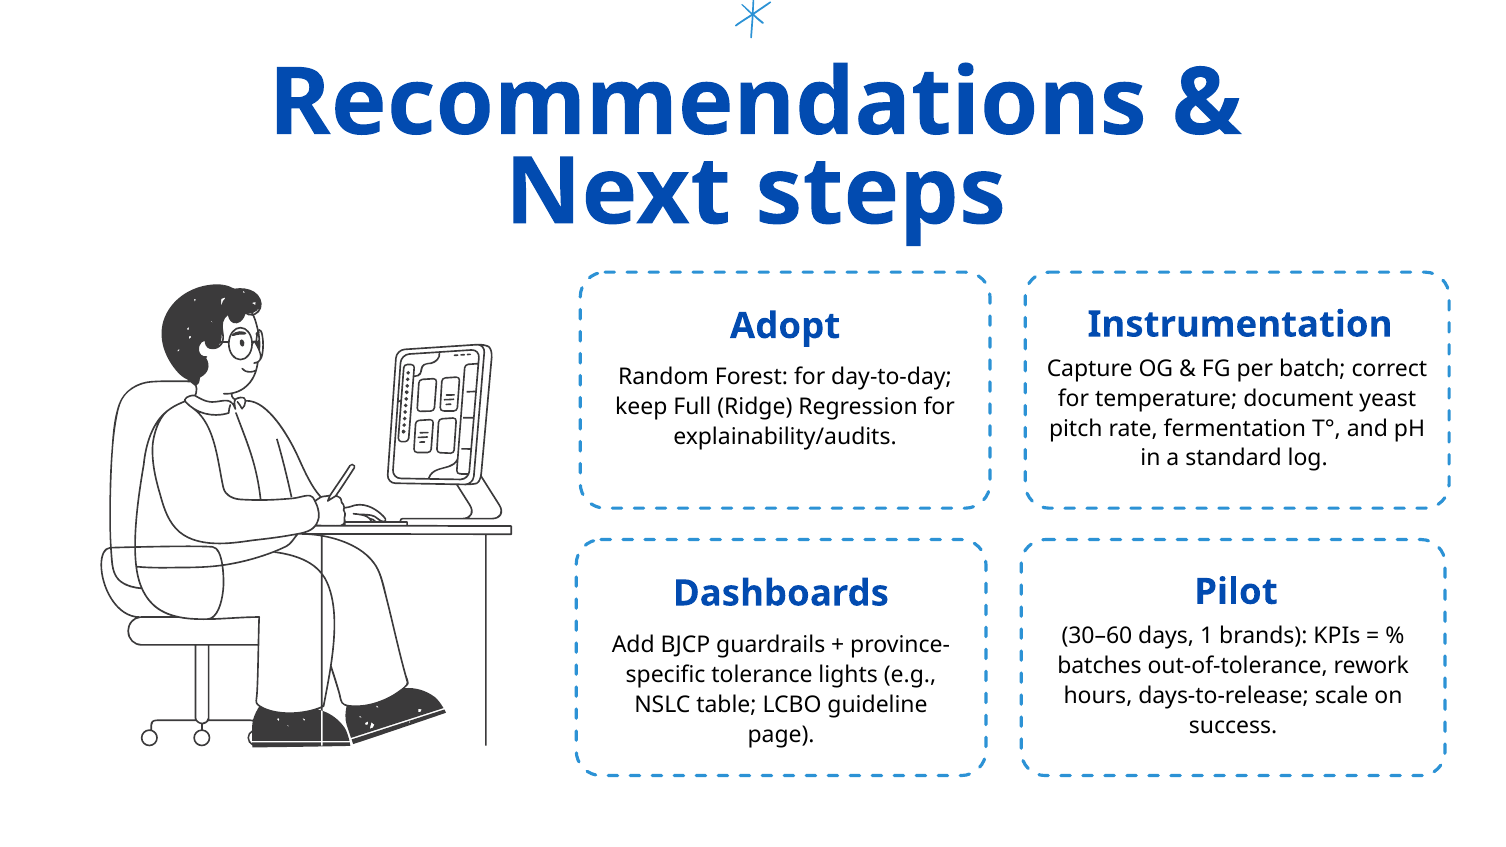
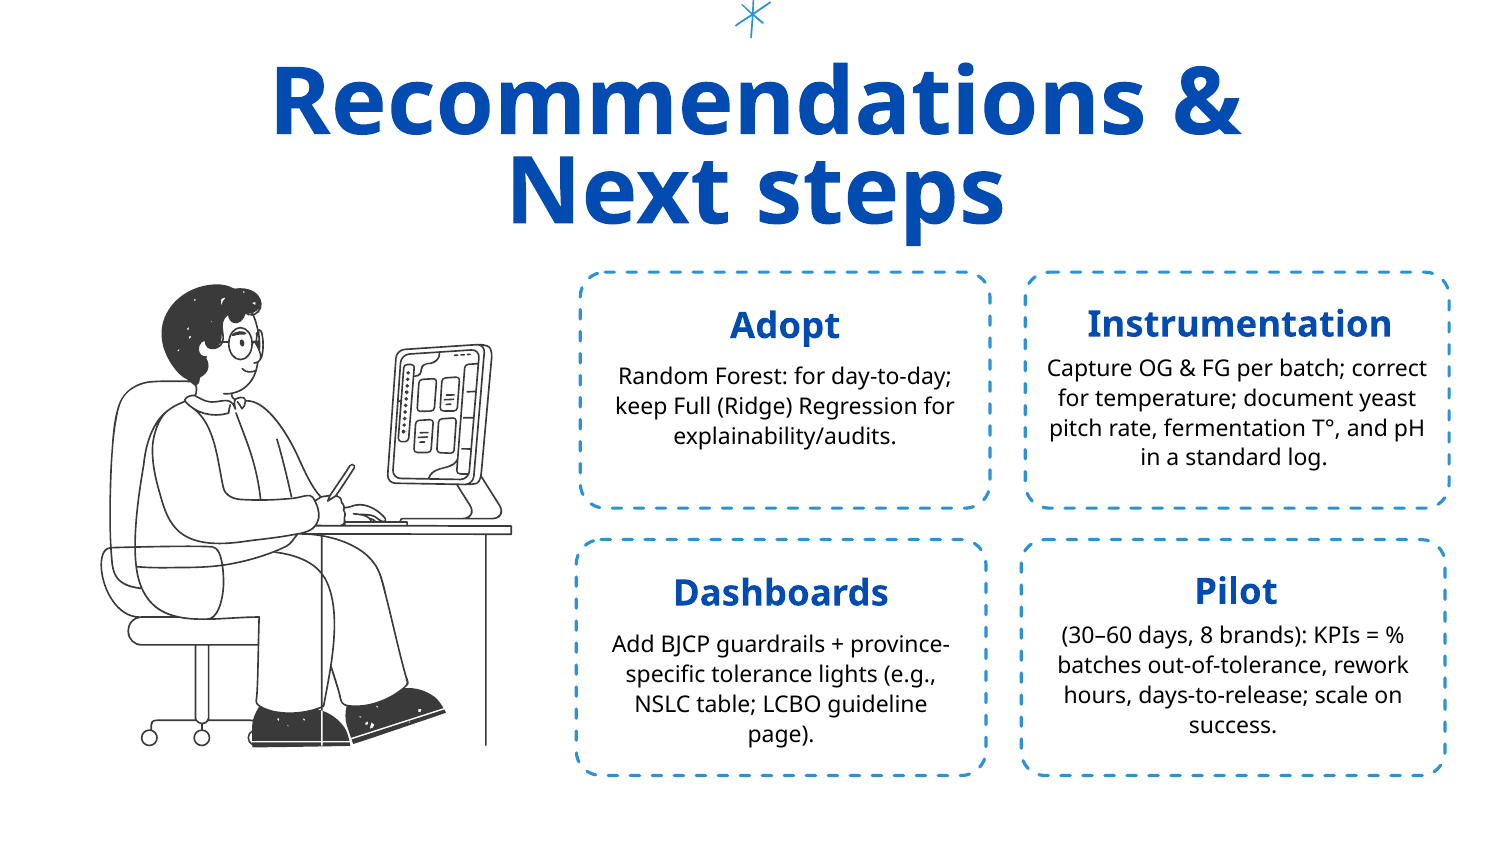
1: 1 -> 8 (1207, 636)
